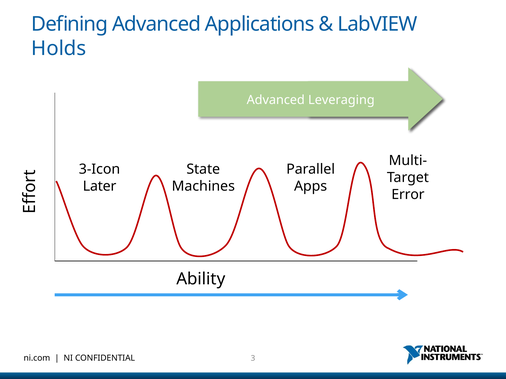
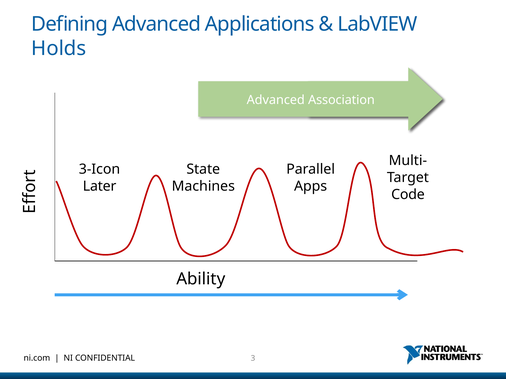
Leveraging: Leveraging -> Association (341, 100)
Error: Error -> Code (408, 195)
